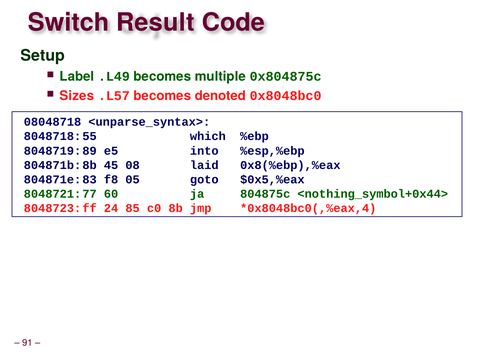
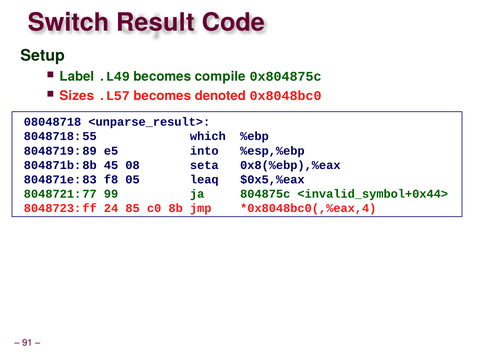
multiple: multiple -> compile (220, 76)
<unparse_syntax>: <unparse_syntax> -> <unparse_result> (149, 122)
laid: laid -> seta (204, 165)
goto: goto -> leaq (204, 179)
60: 60 -> 99 (111, 194)
<nothing_symbol+0x44>: <nothing_symbol+0x44> -> <invalid_symbol+0x44> (373, 194)
